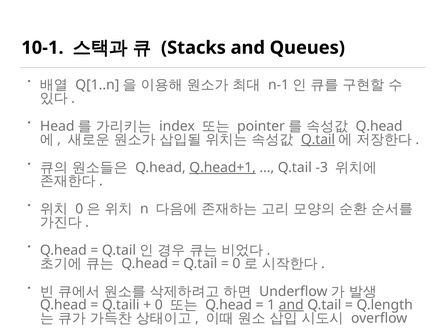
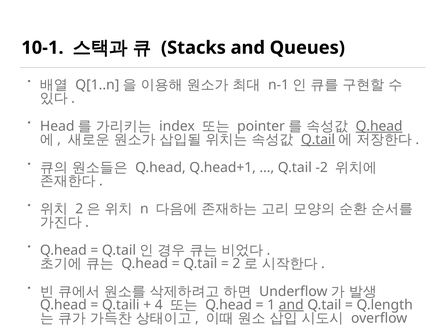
Q.head underline: none -> present (379, 126)
Q.head+1 underline: present -> none (223, 167)
-3: -3 -> -2 (322, 167)
0: 0 -> 2 (79, 209)
0: 0 -> 2 (236, 263)
0: 0 -> 4 (159, 305)
